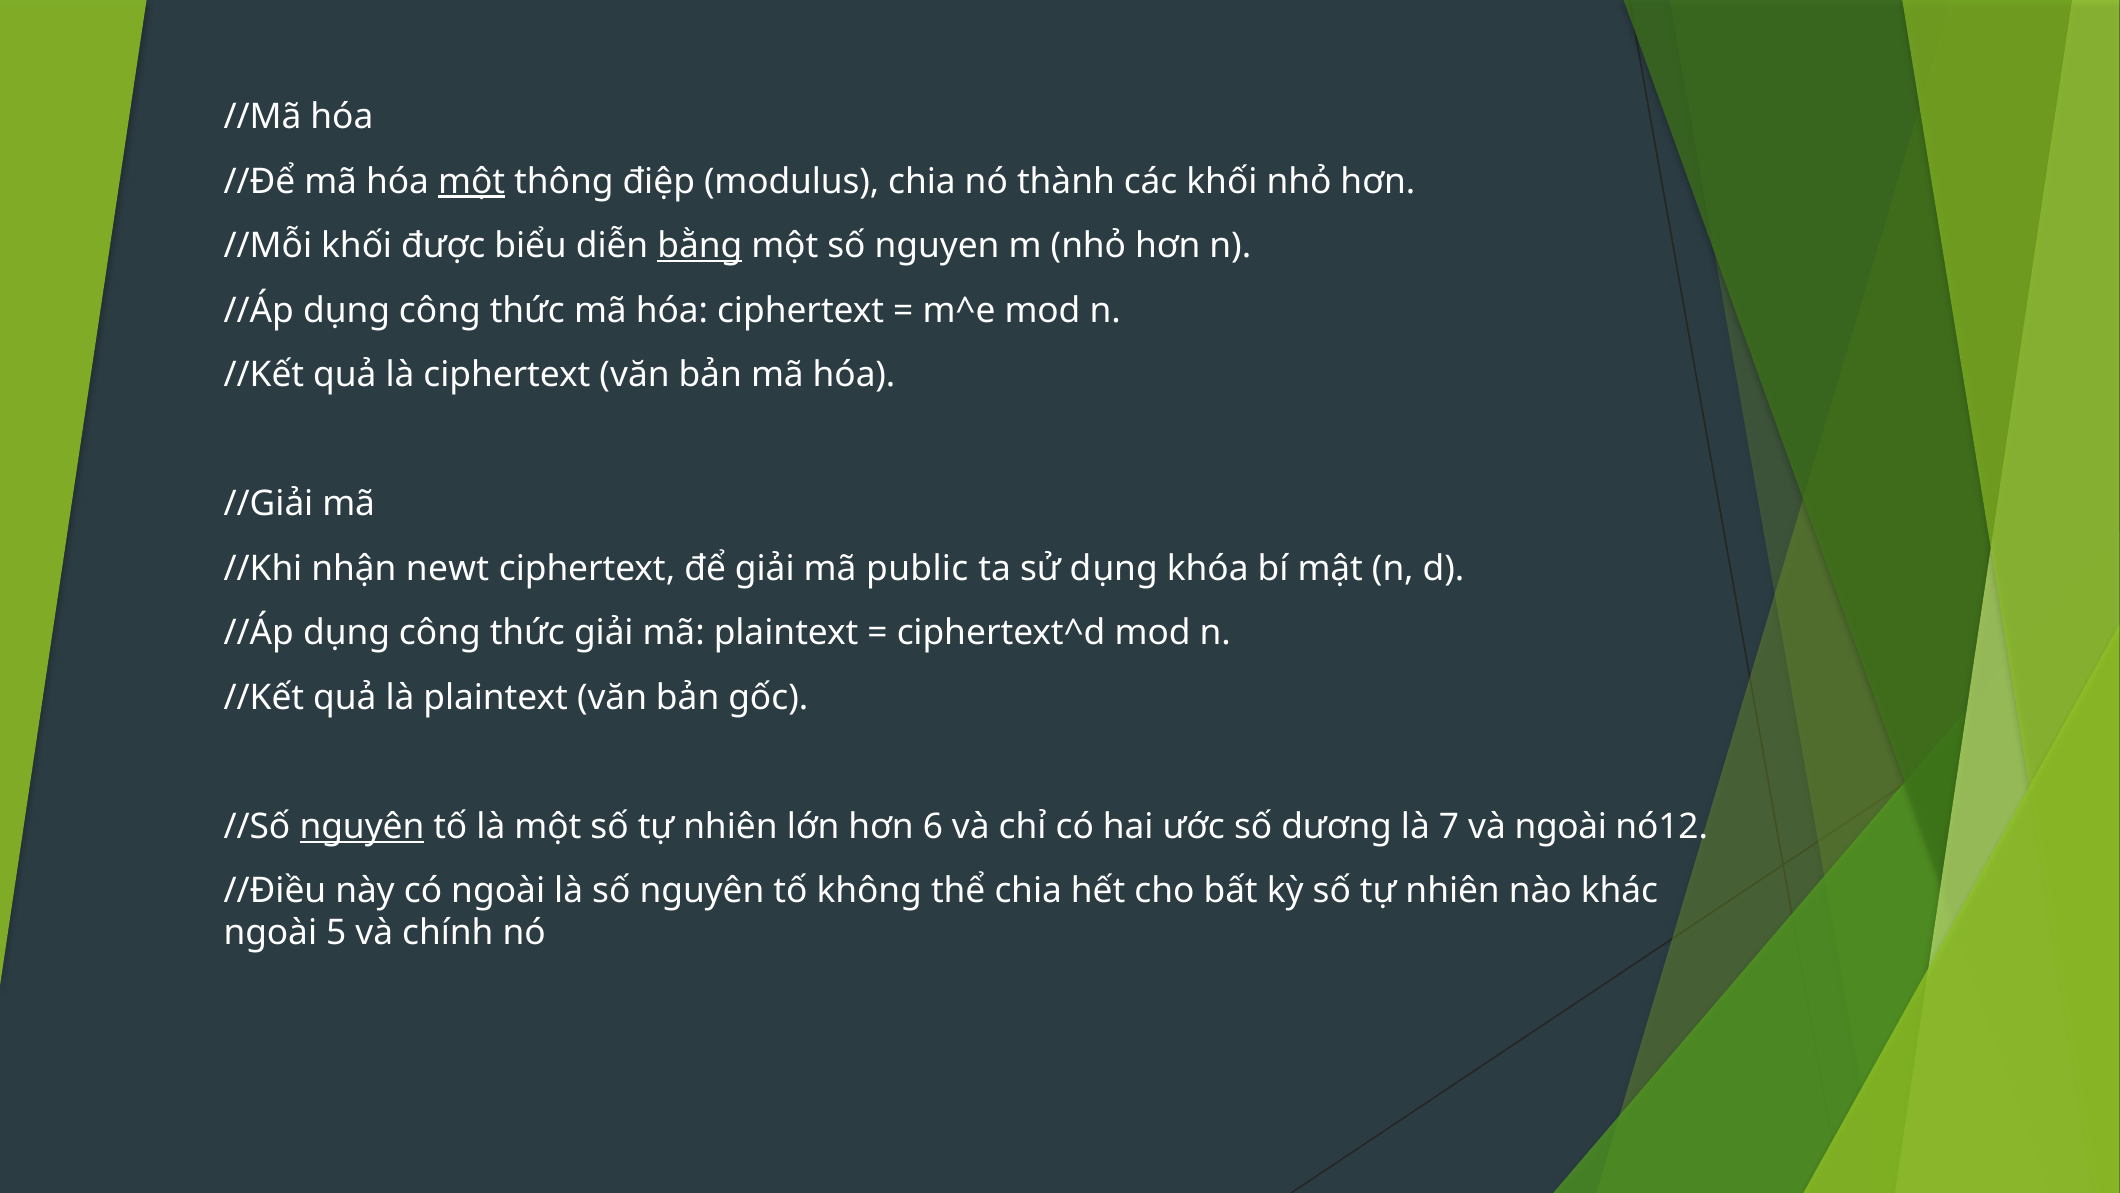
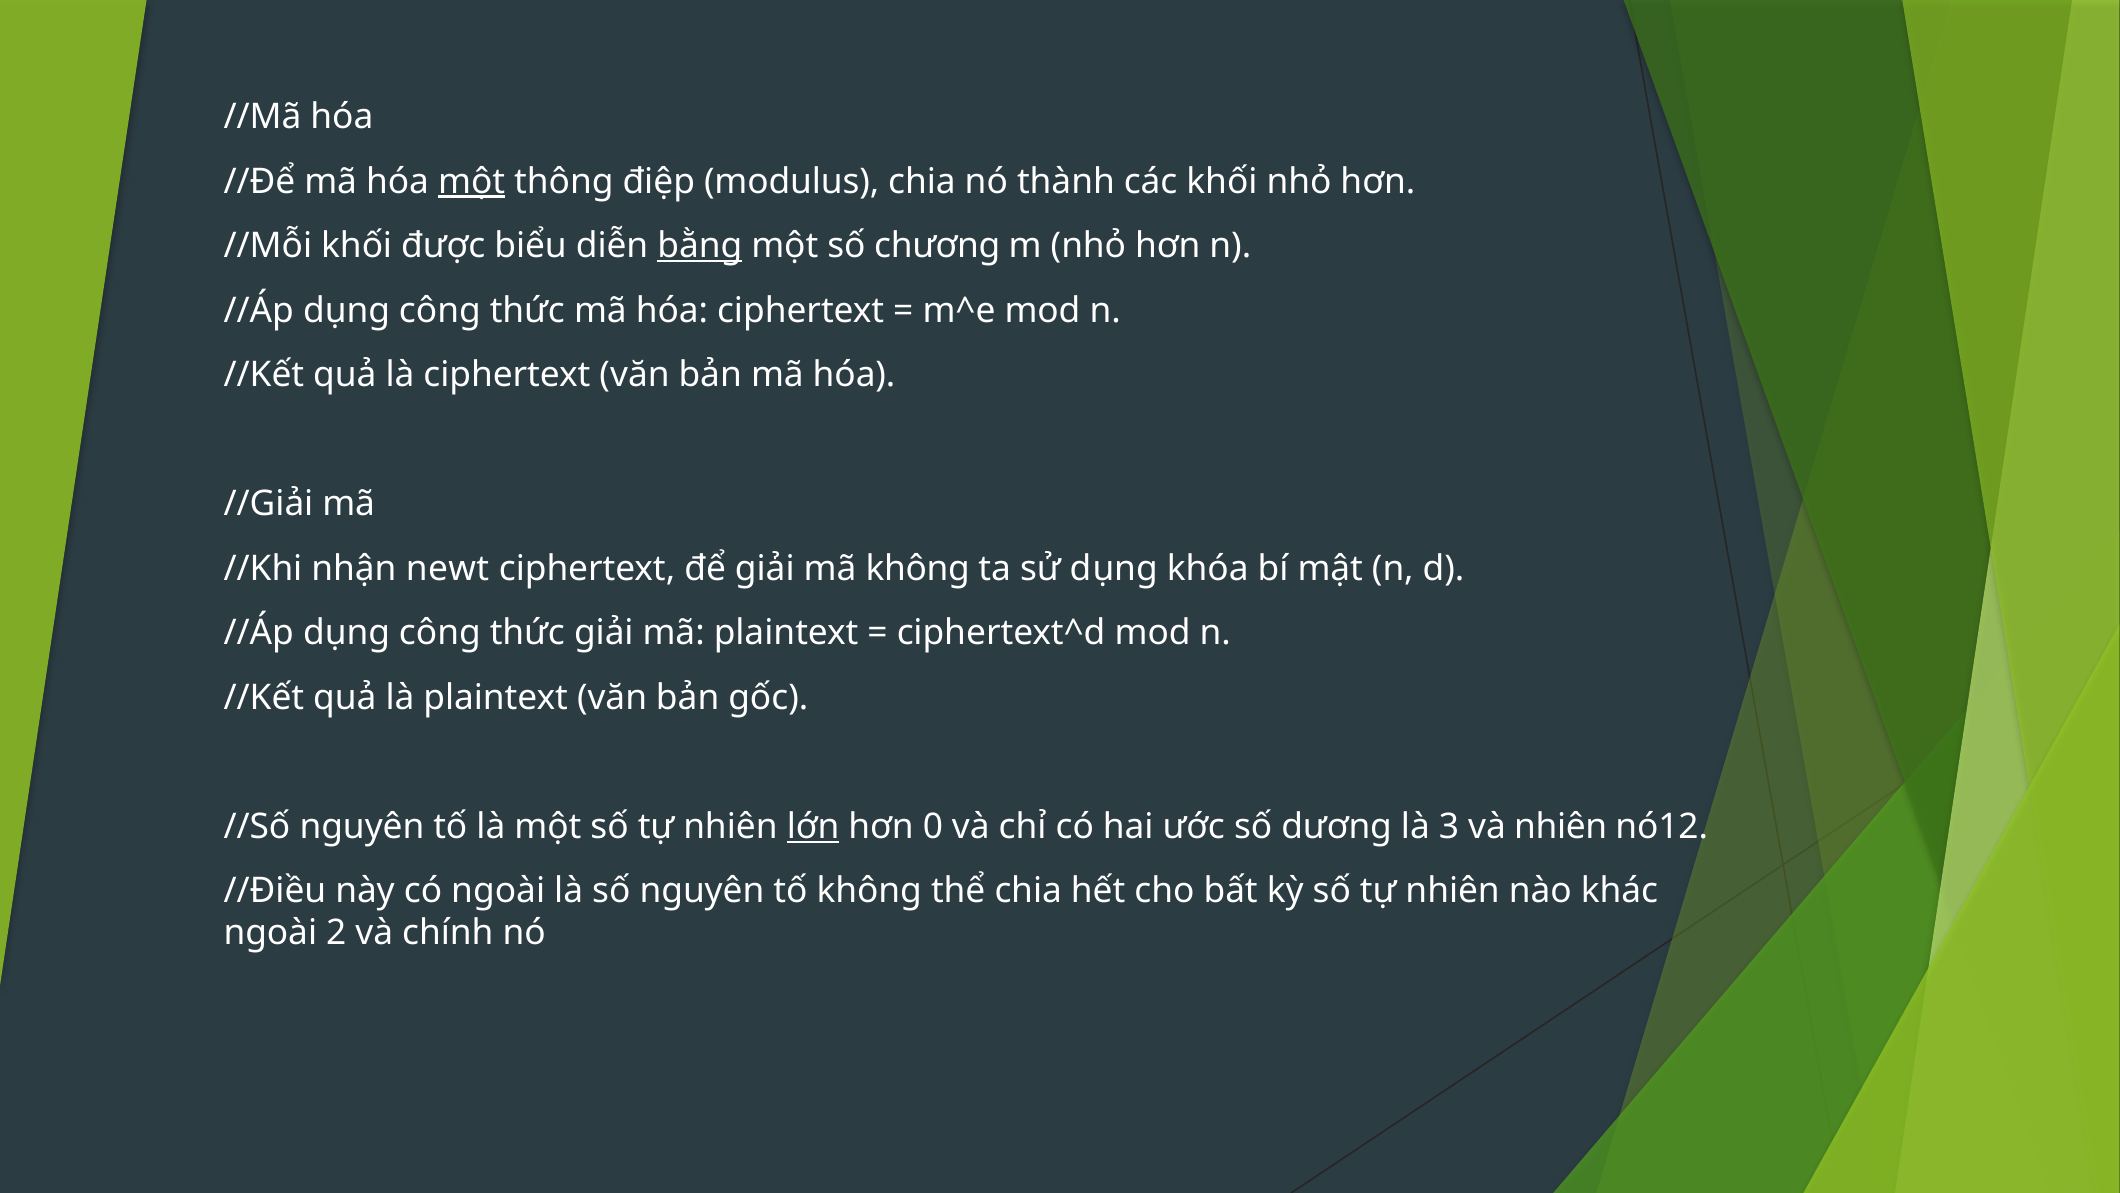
nguyen: nguyen -> chương (937, 246)
mã public: public -> không (918, 568)
nguyên underline: present -> none (362, 826)
lớn underline: none -> present (813, 826)
6: 6 -> 0 (933, 826)
7: 7 -> 3 (1449, 826)
và ngoài: ngoài -> nhiên (1561, 826)
5: 5 -> 2 (336, 933)
